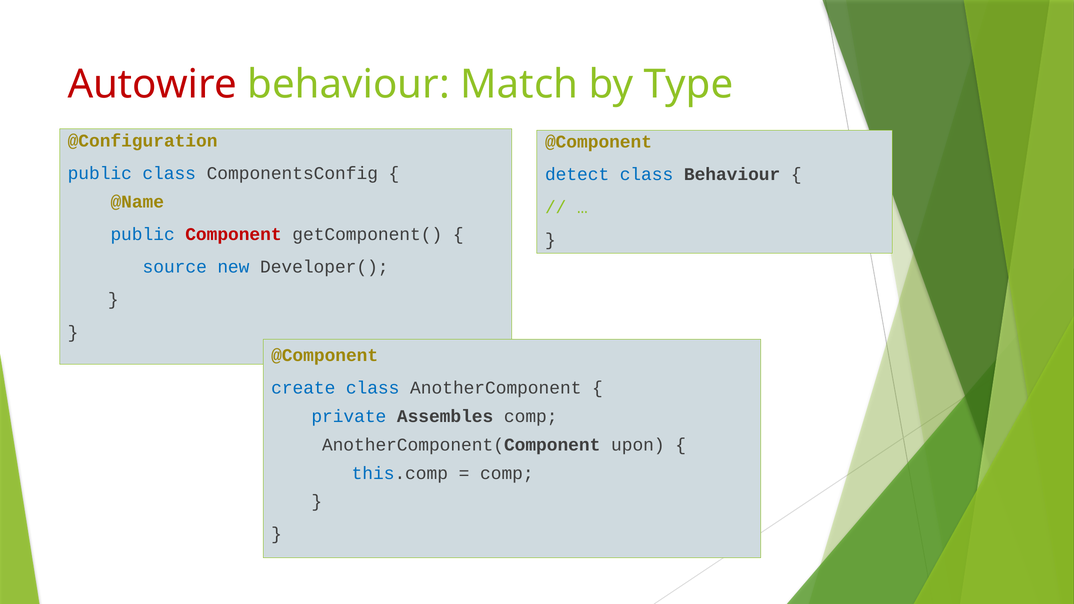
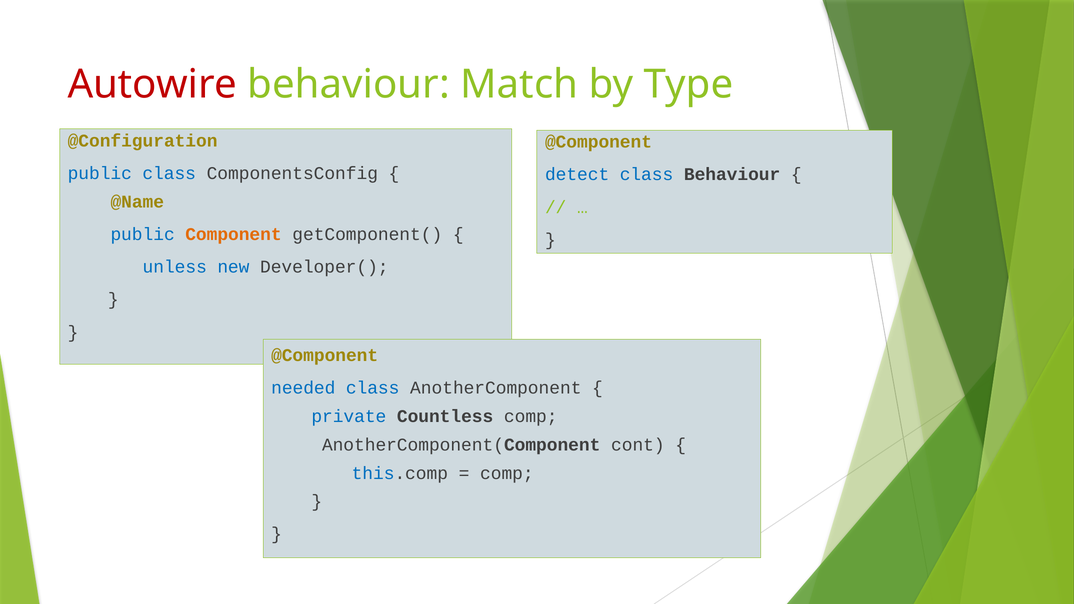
Component colour: red -> orange (233, 234)
source: source -> unless (175, 267)
create: create -> needed (303, 388)
Assembles: Assembles -> Countless (445, 416)
upon: upon -> cont (638, 445)
